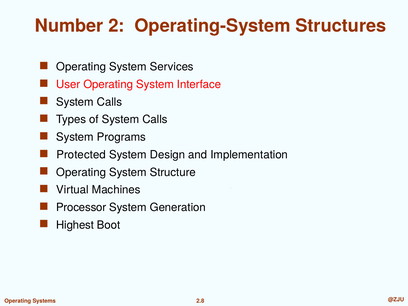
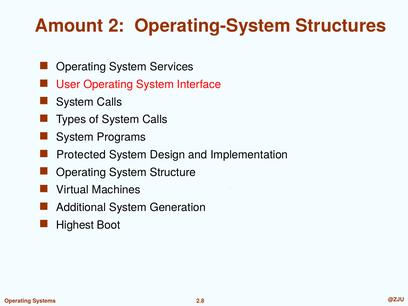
Number: Number -> Amount (69, 26)
Processor: Processor -> Additional (81, 207)
